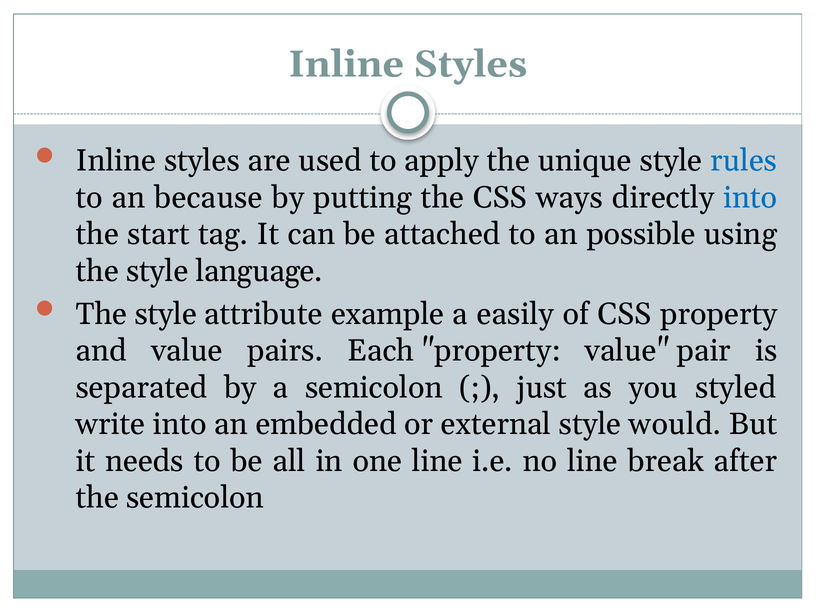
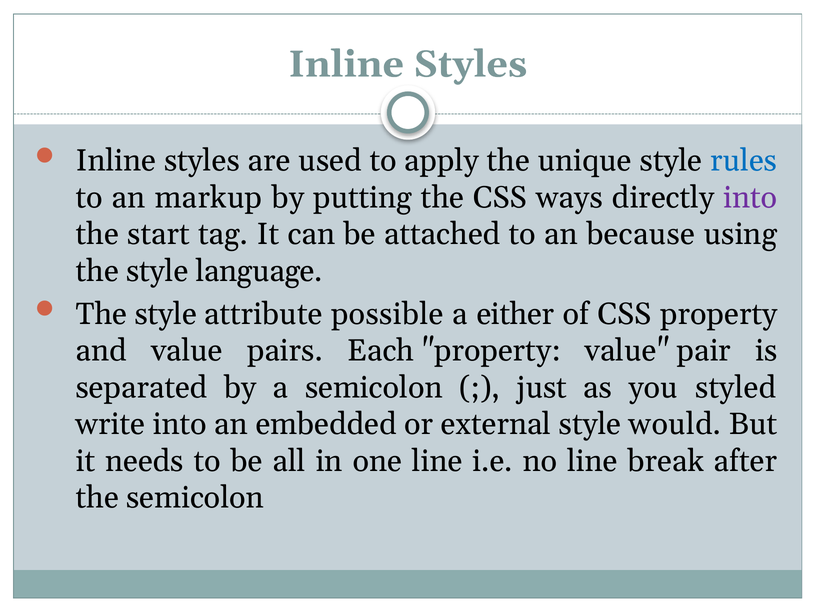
because: because -> markup (208, 198)
into colour: blue -> purple (750, 198)
possible: possible -> because (641, 234)
example: example -> possible (387, 314)
easily: easily -> either (515, 314)
